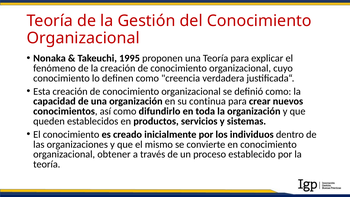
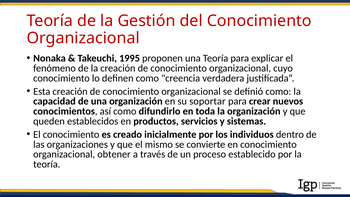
continua: continua -> soportar (207, 101)
